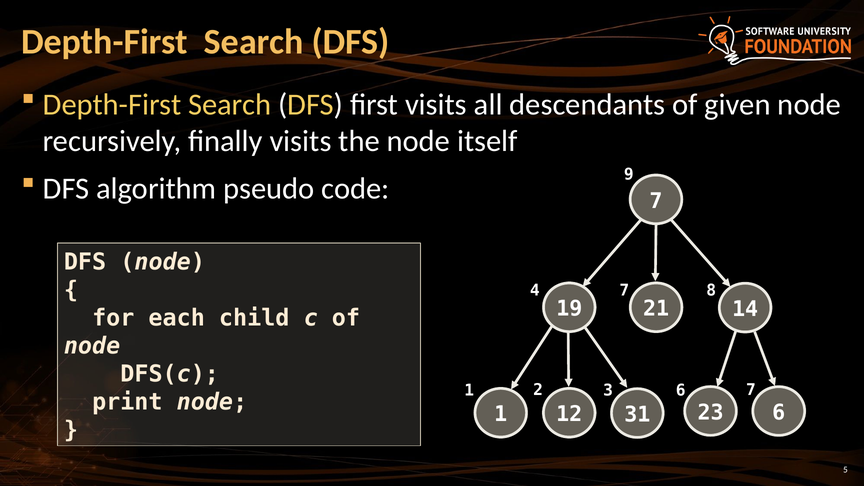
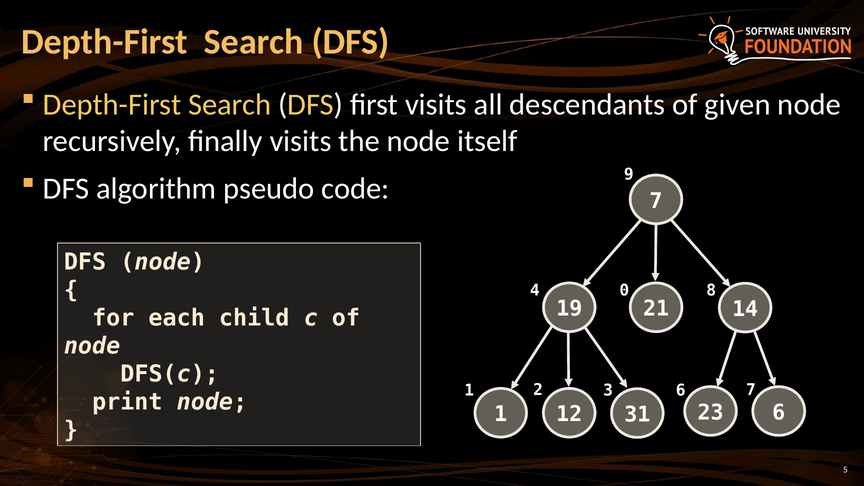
4 7: 7 -> 0 (624, 290)
